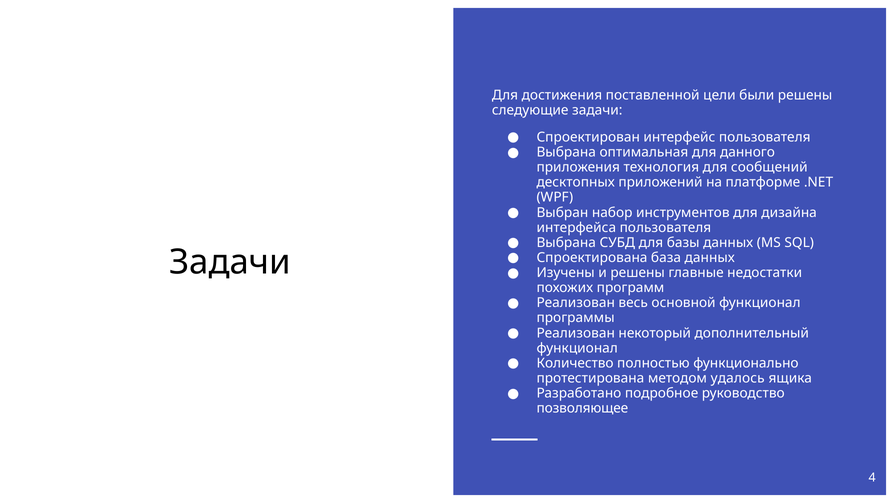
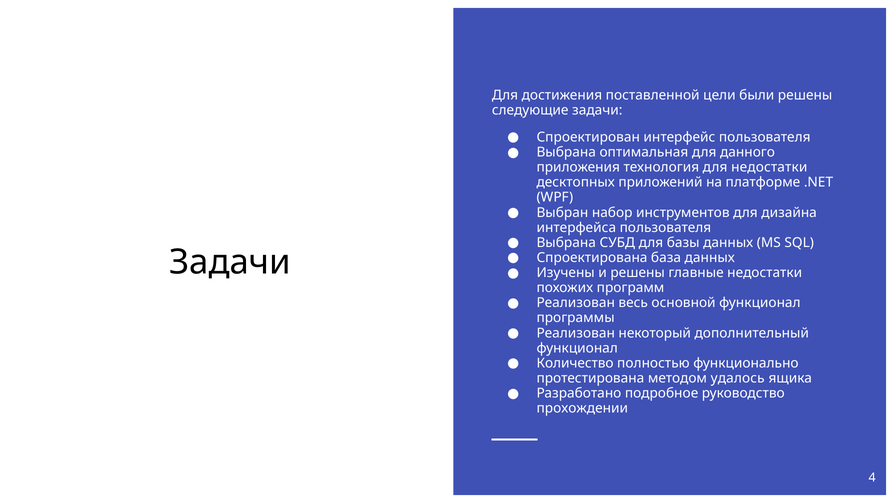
для сообщений: сообщений -> недостатки (769, 167)
позволяющее: позволяющее -> прохождении (582, 408)
